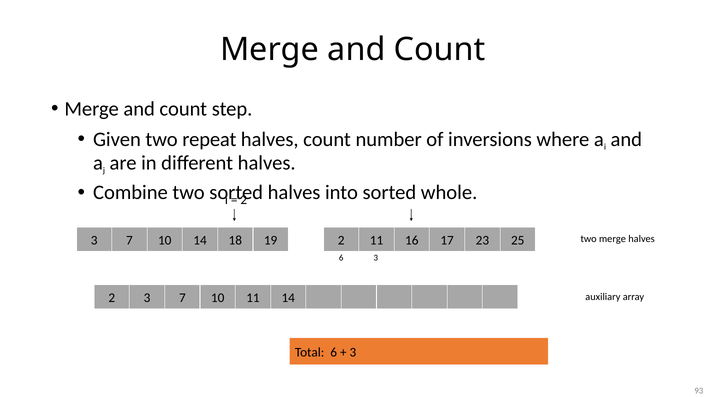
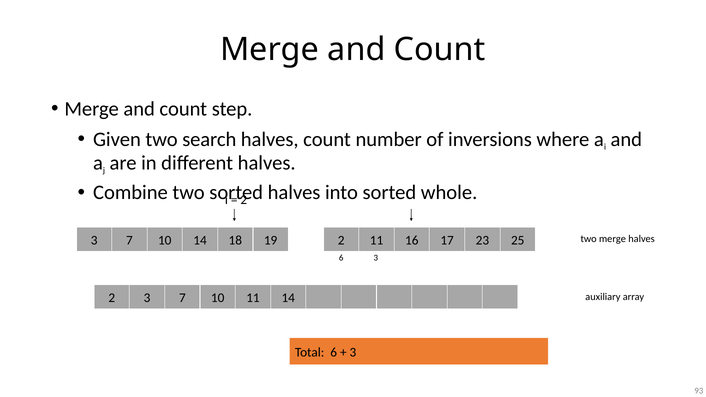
repeat: repeat -> search (209, 140)
